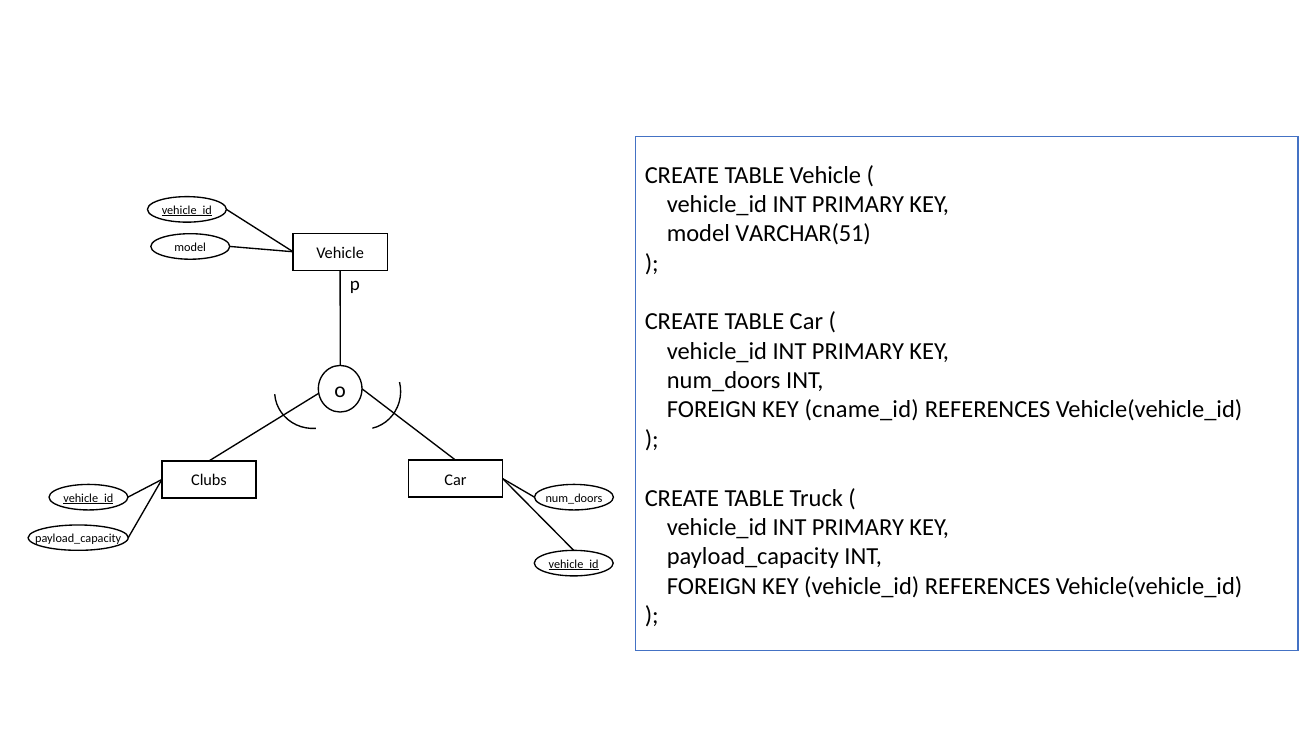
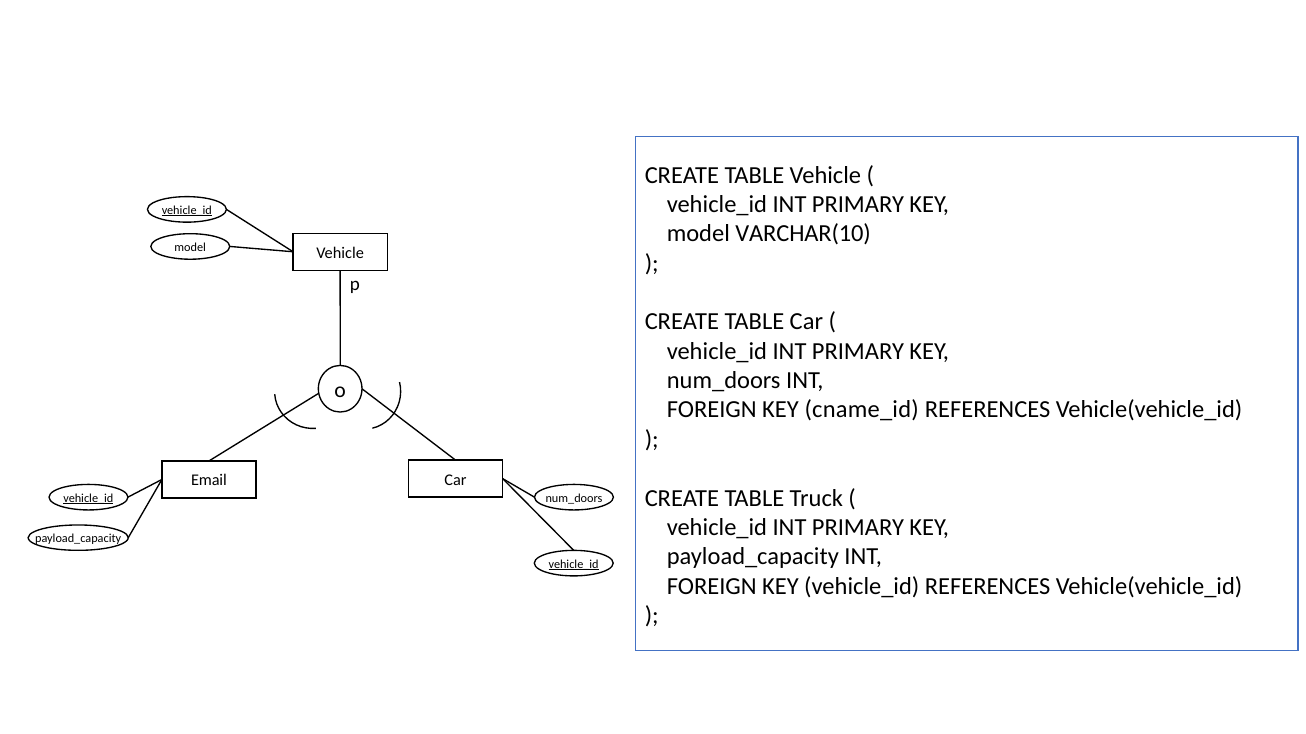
VARCHAR(51: VARCHAR(51 -> VARCHAR(10 (803, 234)
Clubs: Clubs -> Email (209, 481)
